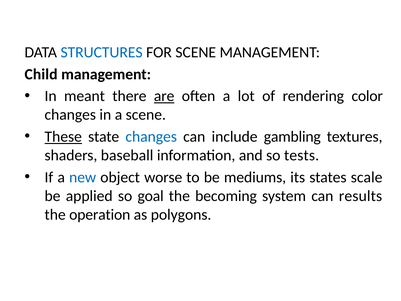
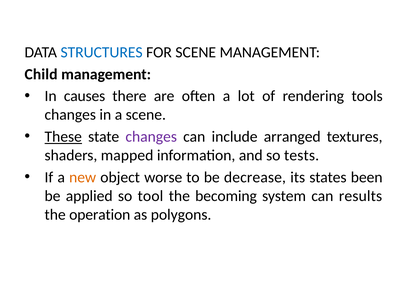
meant: meant -> causes (85, 96)
are underline: present -> none (164, 96)
color: color -> tools (367, 96)
changes colour: blue -> purple (151, 137)
gambling: gambling -> arranged (292, 137)
baseball: baseball -> mapped (127, 155)
new colour: blue -> orange (83, 177)
mediums: mediums -> decrease (255, 177)
scale: scale -> been (367, 177)
goal: goal -> tool (150, 196)
